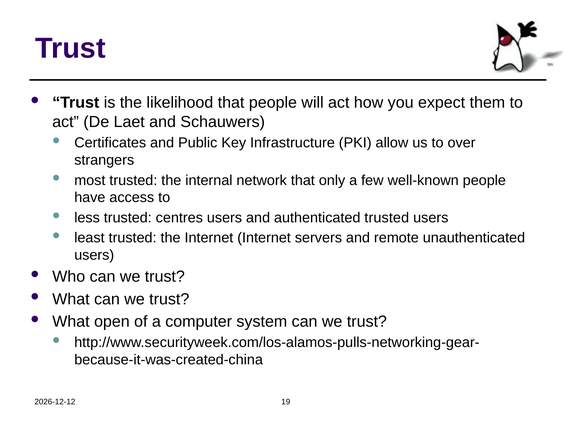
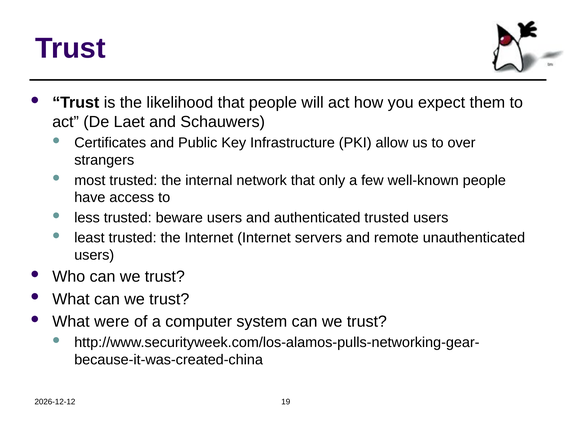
centres: centres -> beware (179, 218)
open: open -> were (112, 322)
